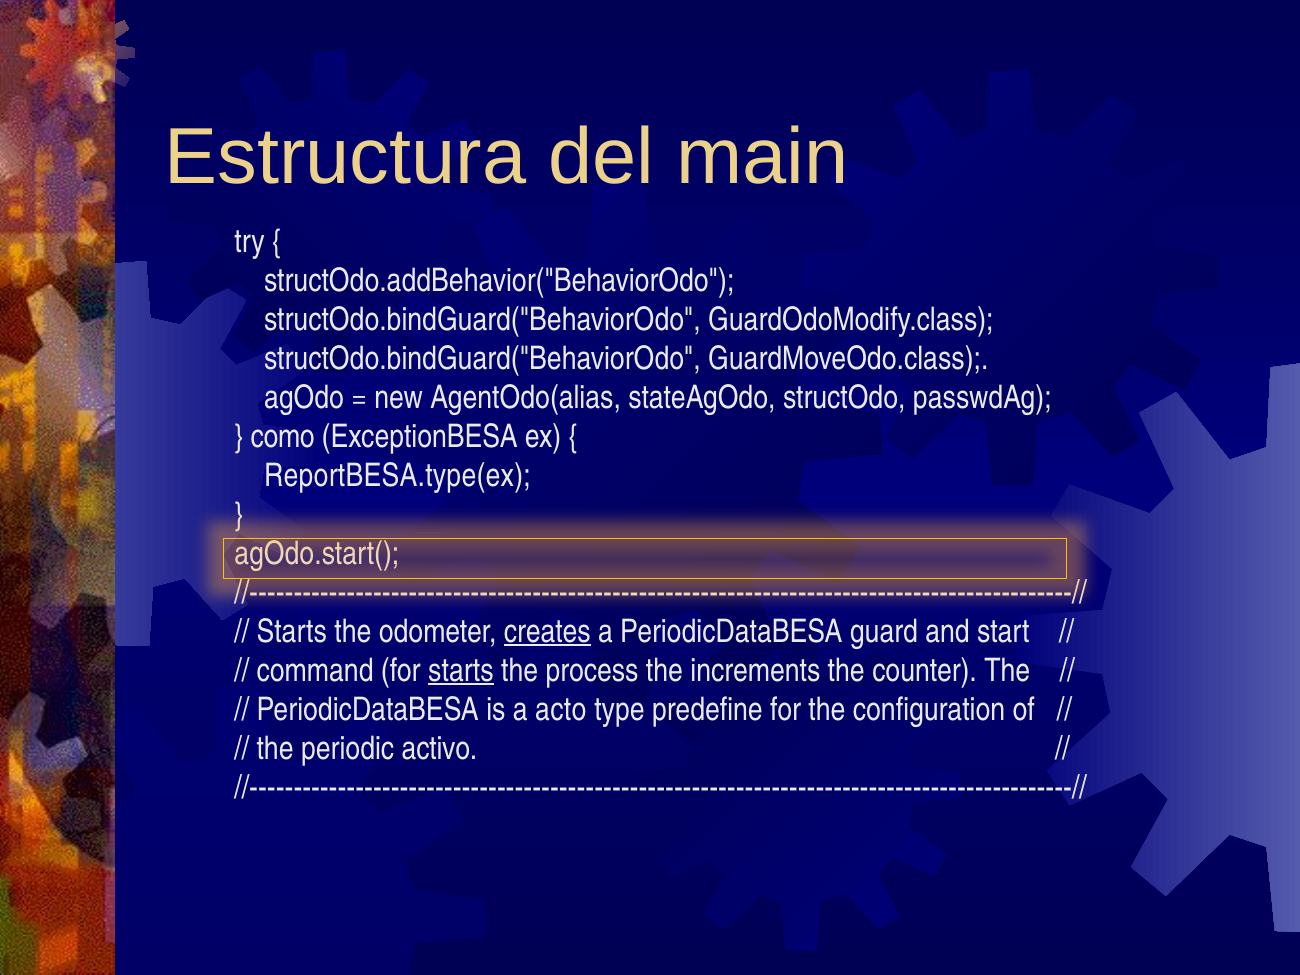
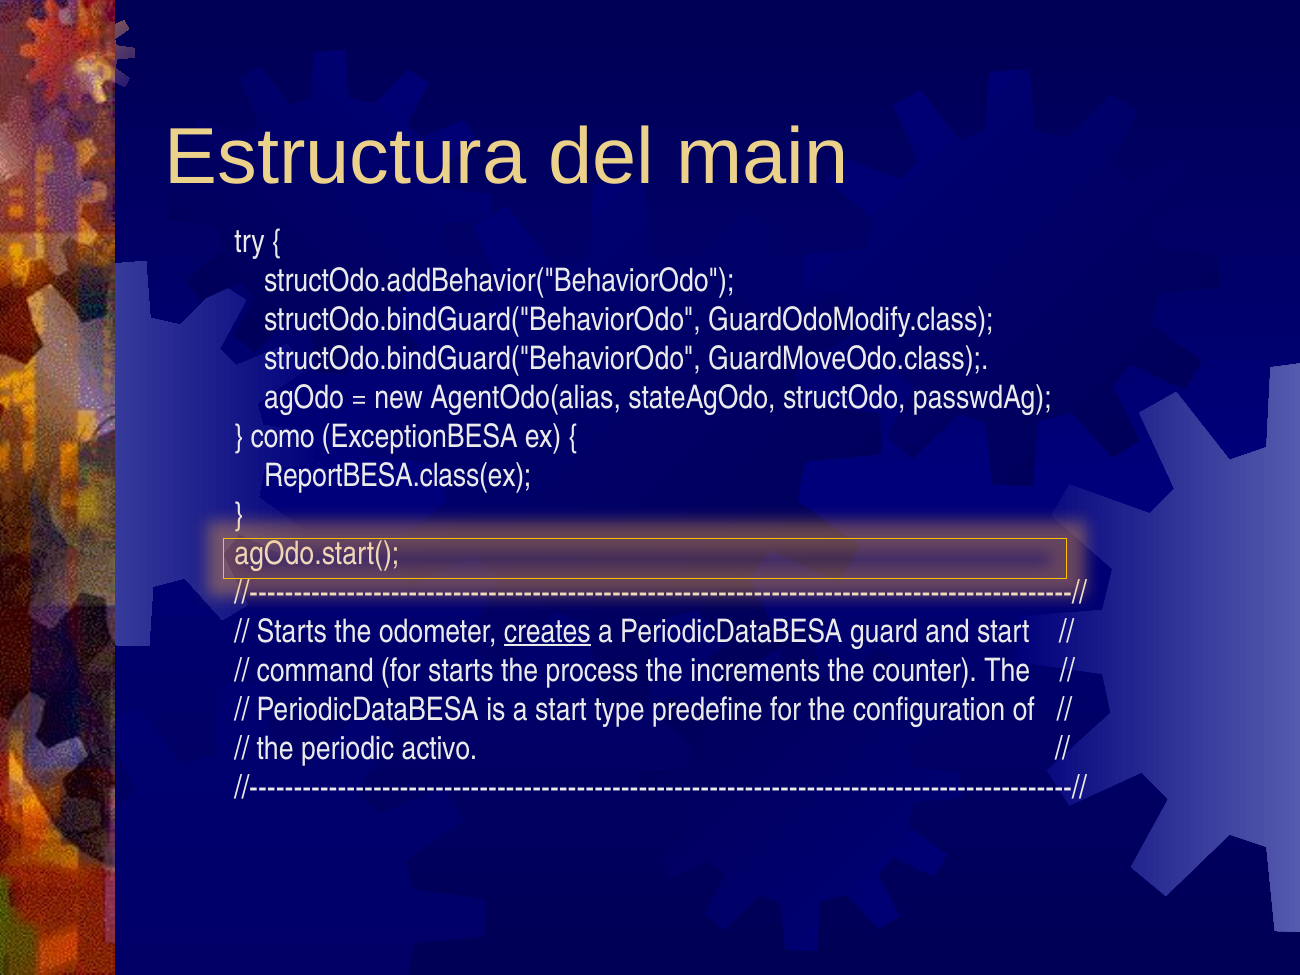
ReportBESA.type(ex: ReportBESA.type(ex -> ReportBESA.class(ex (398, 475)
starts underline: present -> none (461, 670)
a acto: acto -> start (561, 709)
